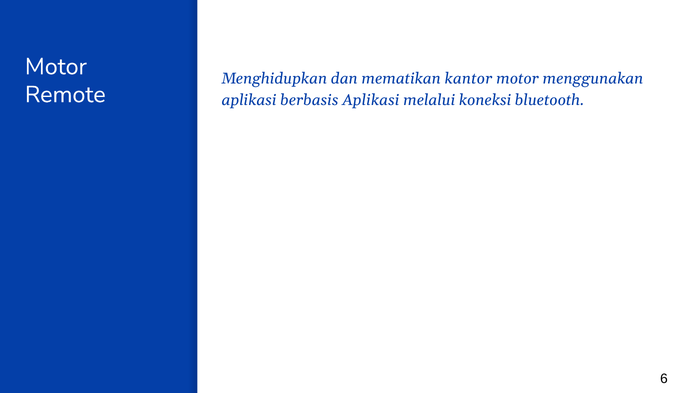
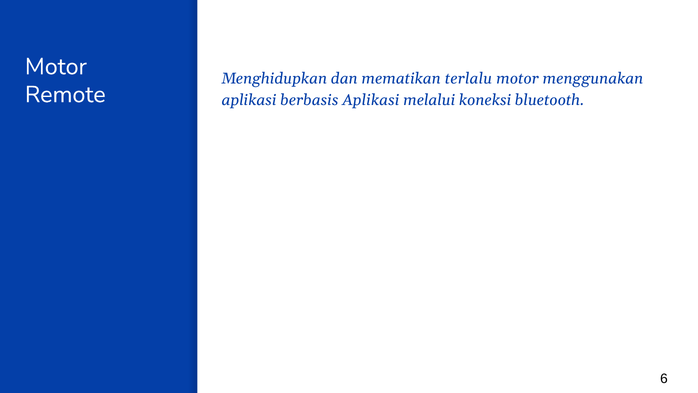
kantor: kantor -> terlalu (468, 79)
